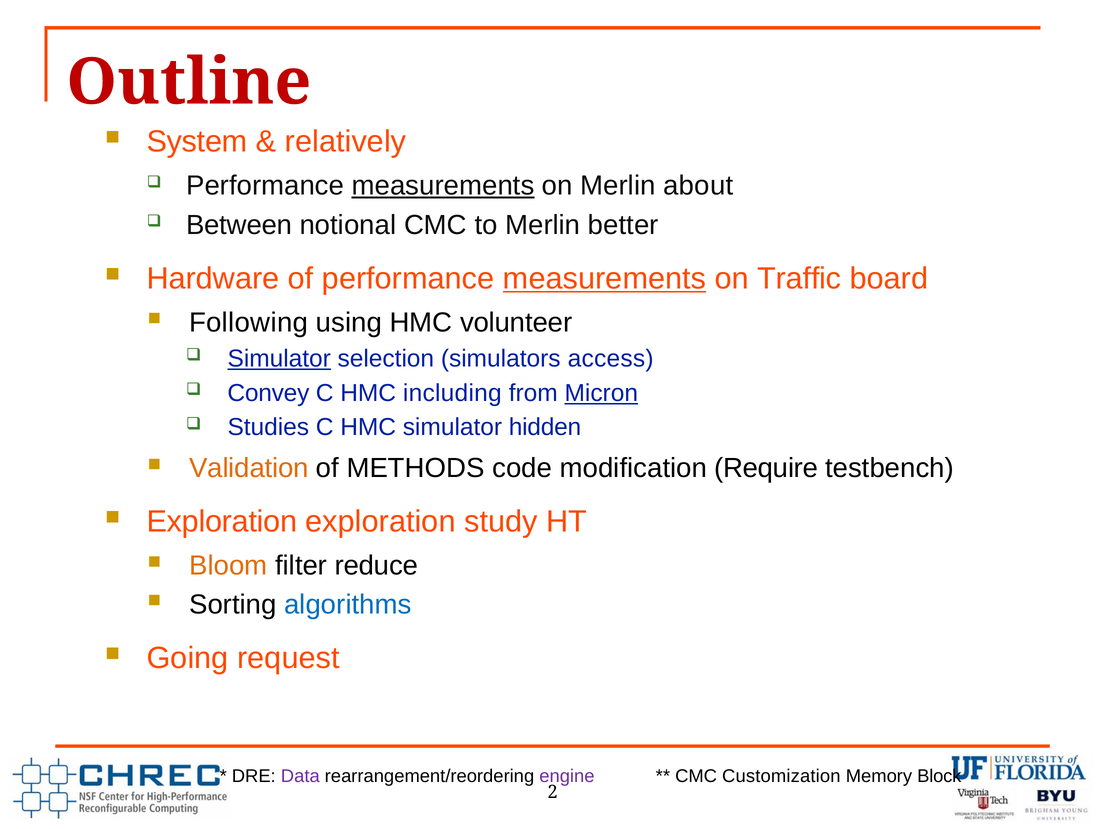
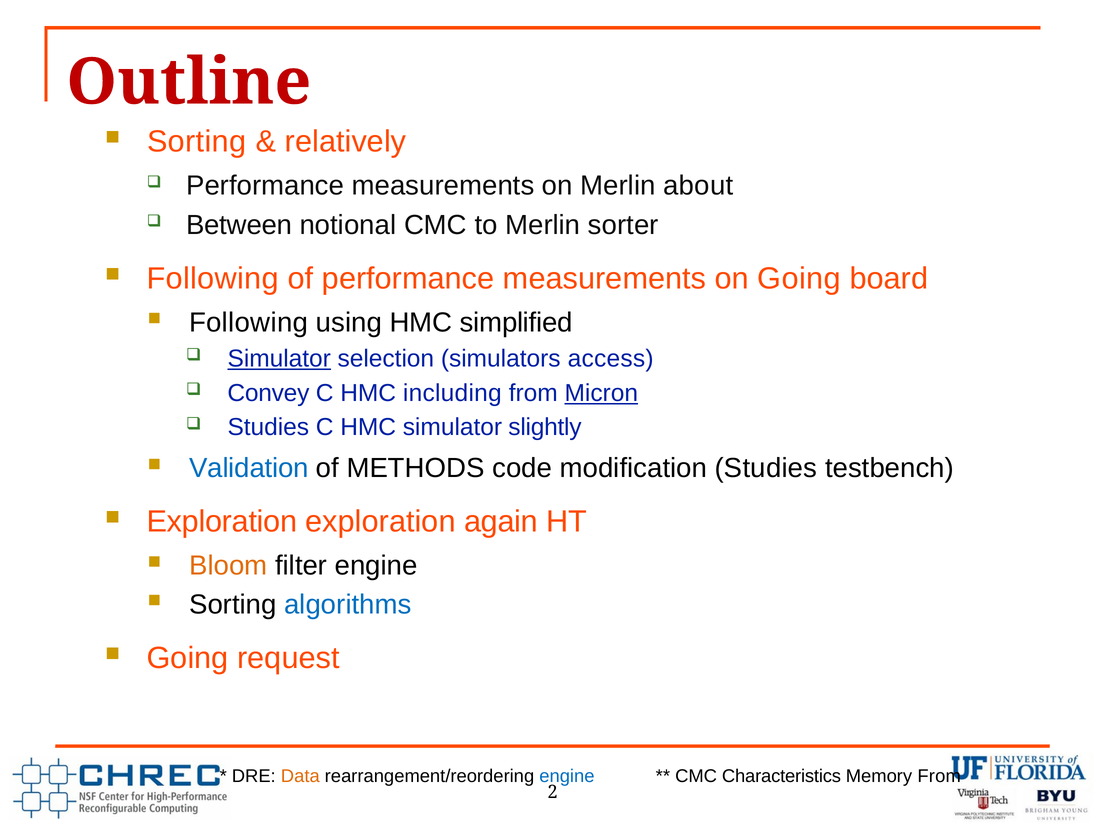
System: System -> Sorting (197, 142)
measurements underline: present -> none (443, 186)
better: better -> sorter (623, 225)
Hardware: Hardware -> Following (213, 279)
measurements underline: present -> none (605, 279)
on Traffic: Traffic -> Going (799, 279)
volunteer: volunteer -> simplified (516, 323)
hidden: hidden -> slightly (545, 427)
Validation colour: orange -> blue (249, 468)
modification Require: Require -> Studies (766, 468)
study: study -> again (501, 522)
filter reduce: reduce -> engine (376, 566)
Data colour: purple -> orange (300, 776)
engine colour: purple -> blue (567, 776)
Customization: Customization -> Characteristics (781, 776)
Memory Block: Block -> From (939, 776)
